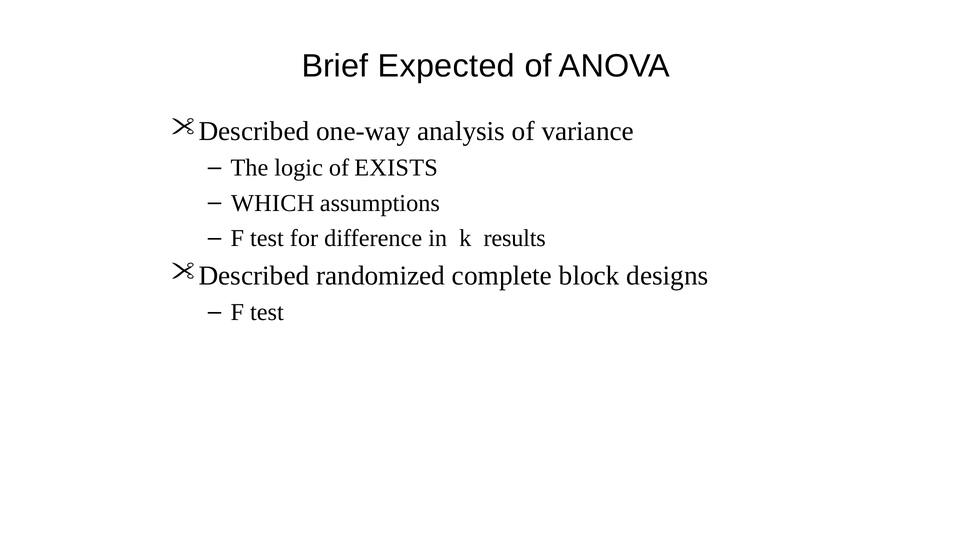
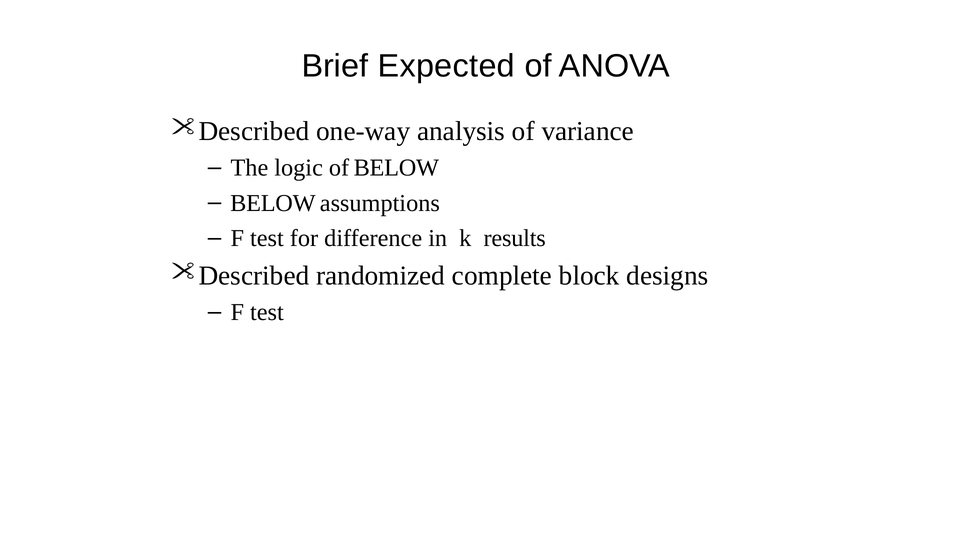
of EXISTS: EXISTS -> BELOW (396, 168)
WHICH: WHICH -> BELOW (273, 203)
